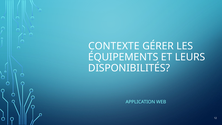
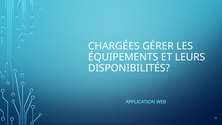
CONTEXTE: CONTEXTE -> CHARGÉES (114, 46)
